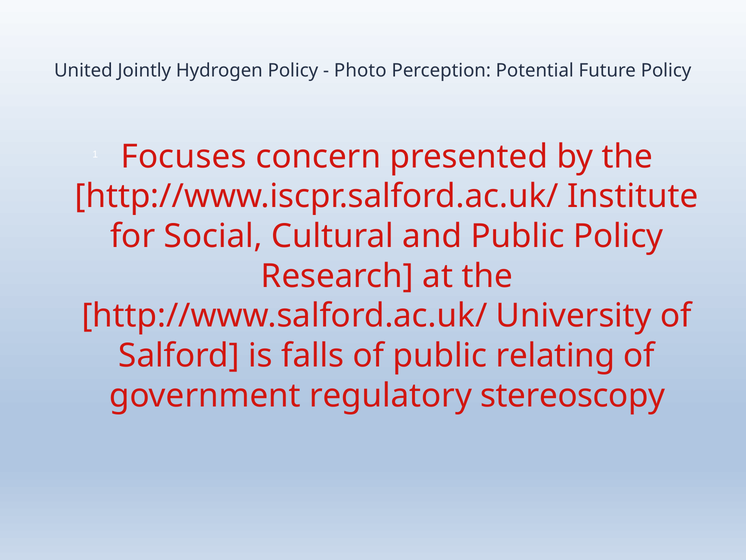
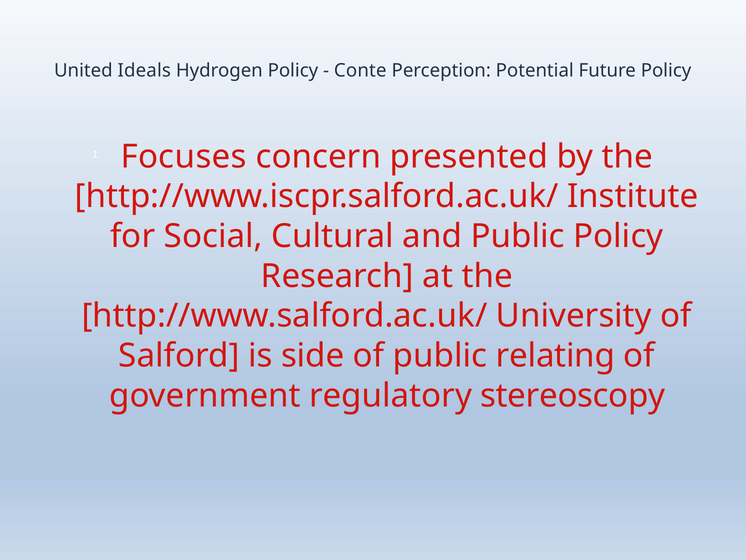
Jointly: Jointly -> Ideals (144, 70)
Photo: Photo -> Conte (360, 70)
falls: falls -> side (313, 355)
